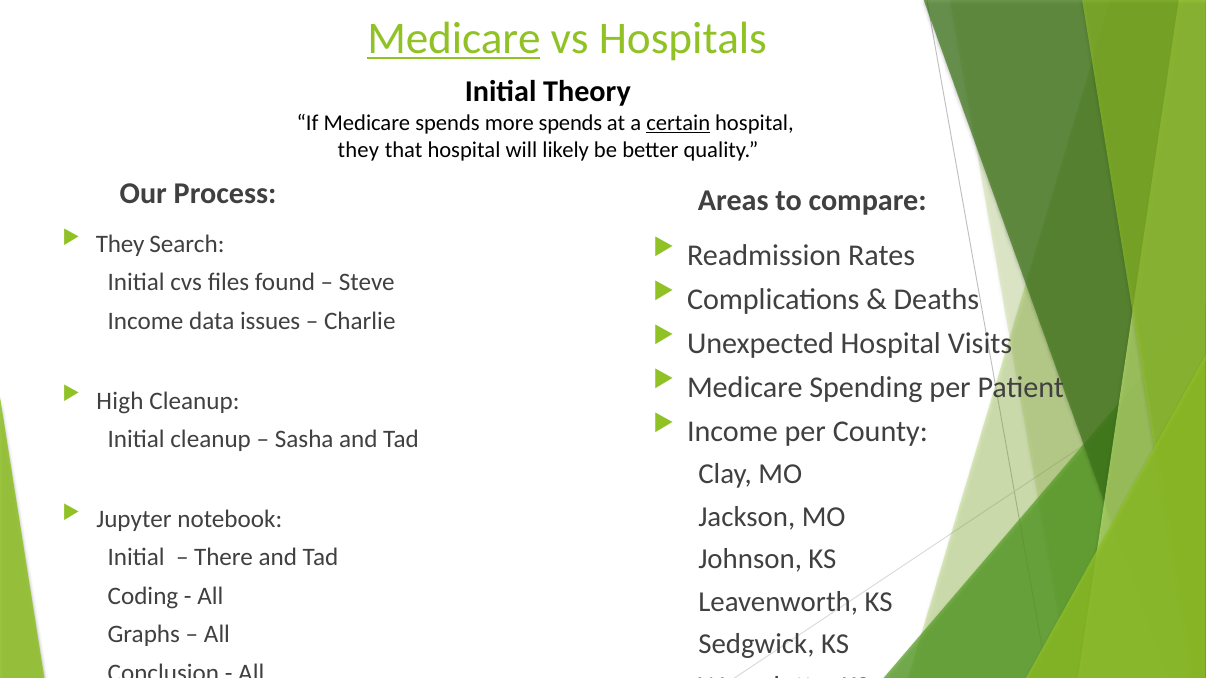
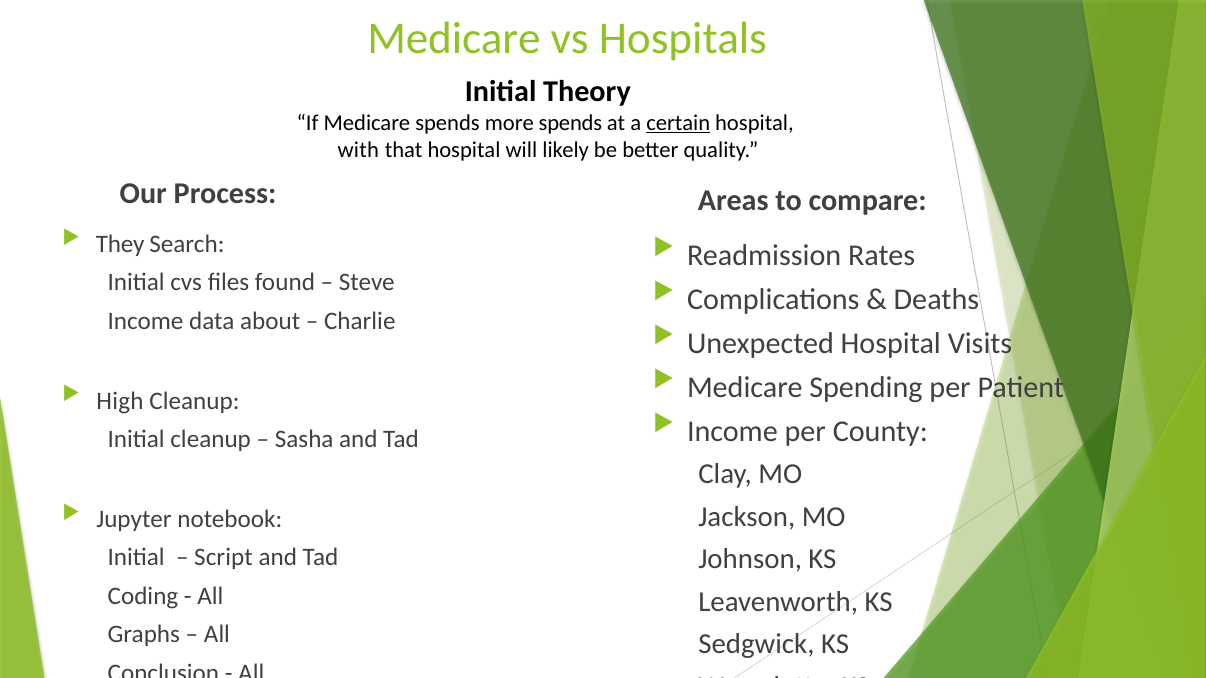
Medicare underline: present -> none (454, 39)
they: they -> with (358, 150)
issues: issues -> about (270, 321)
There: There -> Script (223, 558)
